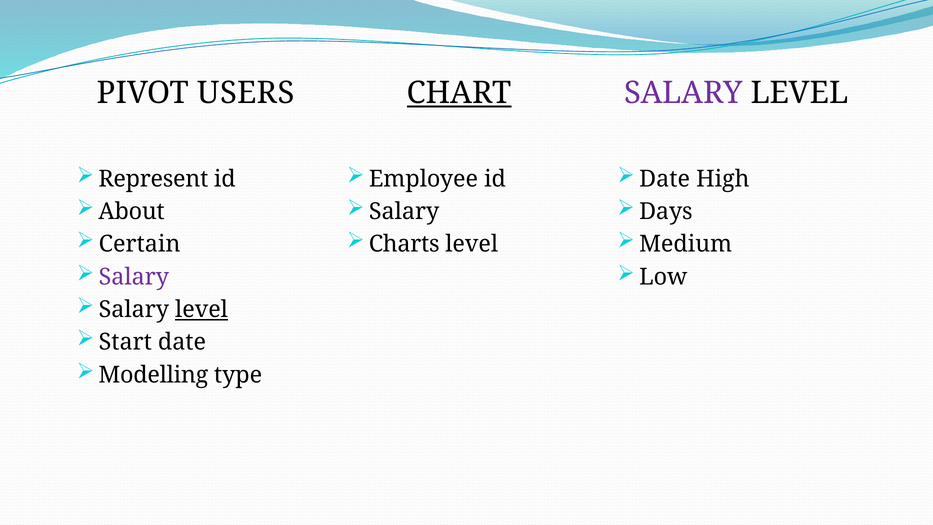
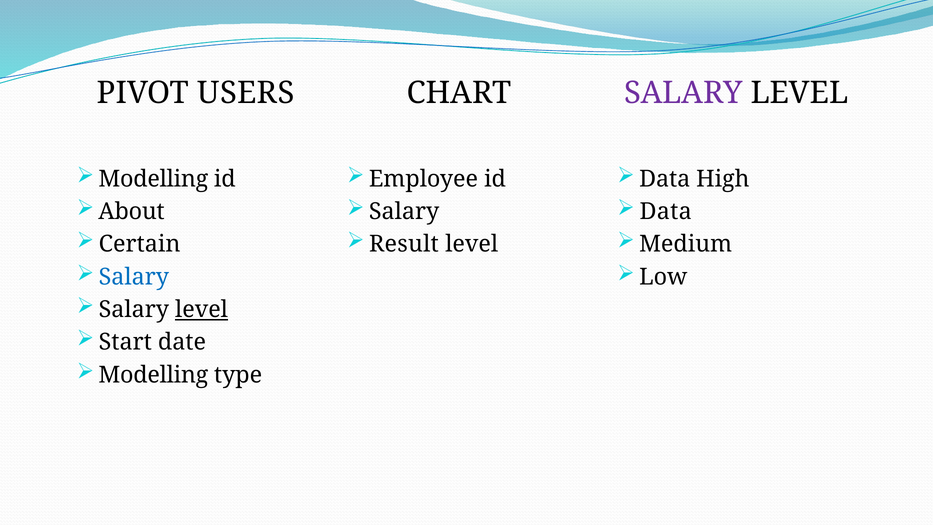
CHART underline: present -> none (459, 93)
Represent: Represent -> Modelling (153, 179)
Date: Date -> Data (665, 179)
Days: Days -> Data (666, 212)
Charts: Charts -> Result (404, 244)
Salary colour: purple -> blue (134, 277)
